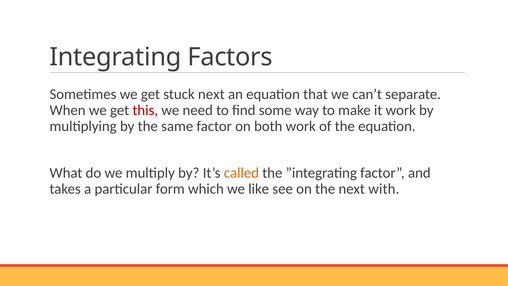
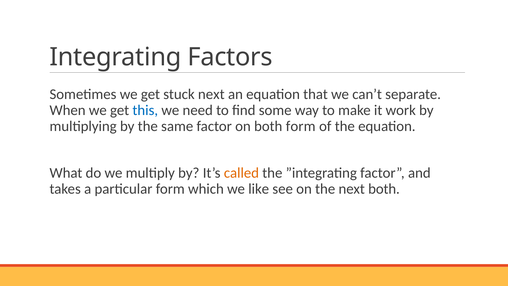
this colour: red -> blue (145, 110)
both work: work -> form (301, 126)
next with: with -> both (384, 189)
